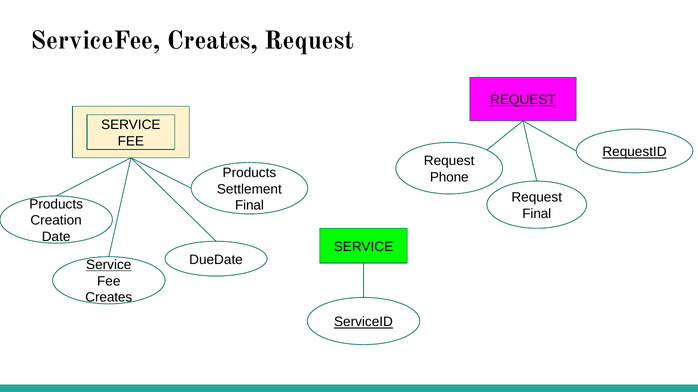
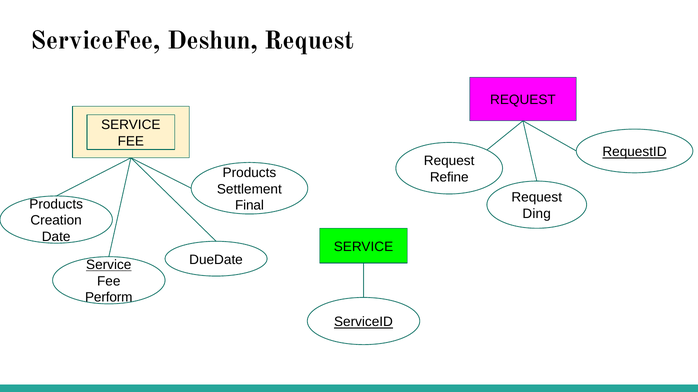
ServiceFee Creates: Creates -> Deshun (212, 41)
REQUEST underline: present -> none (523, 100)
Phone: Phone -> Refine (449, 178)
Final: Final -> Ding (537, 214)
Creates: Creates -> Perform (109, 298)
